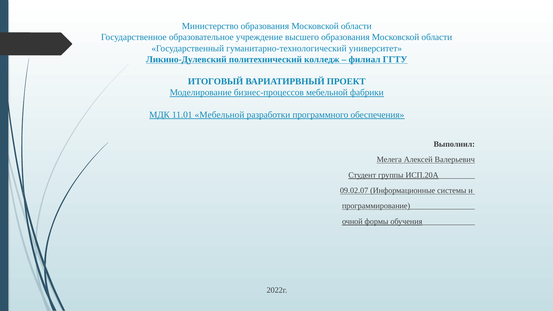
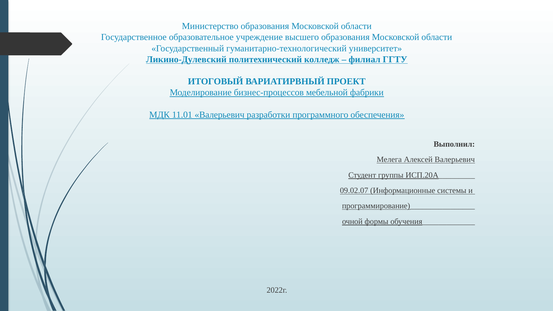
11.01 Мебельной: Мебельной -> Валерьевич (220, 115)
